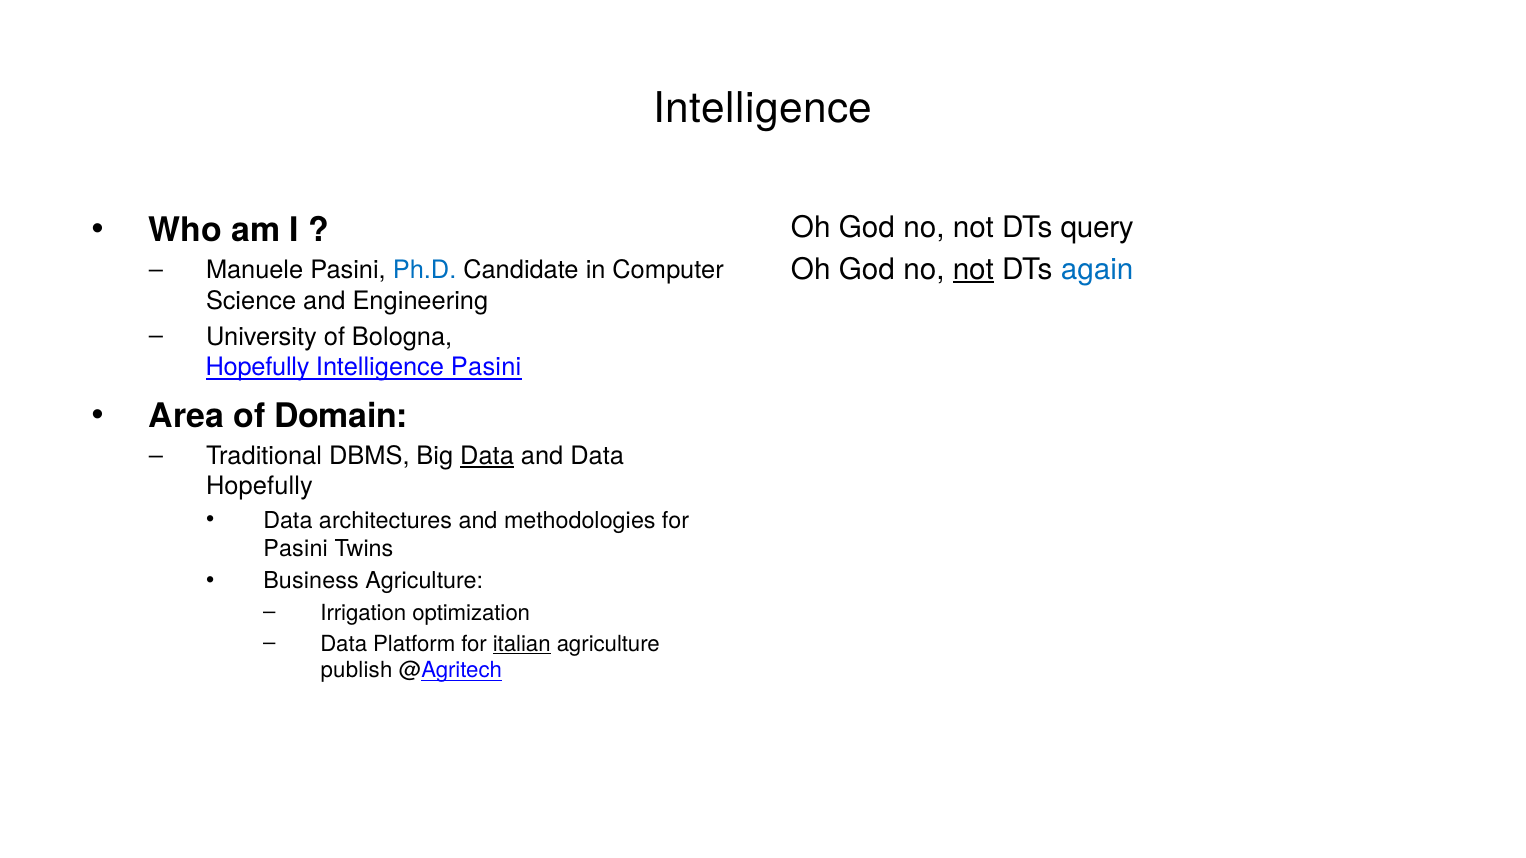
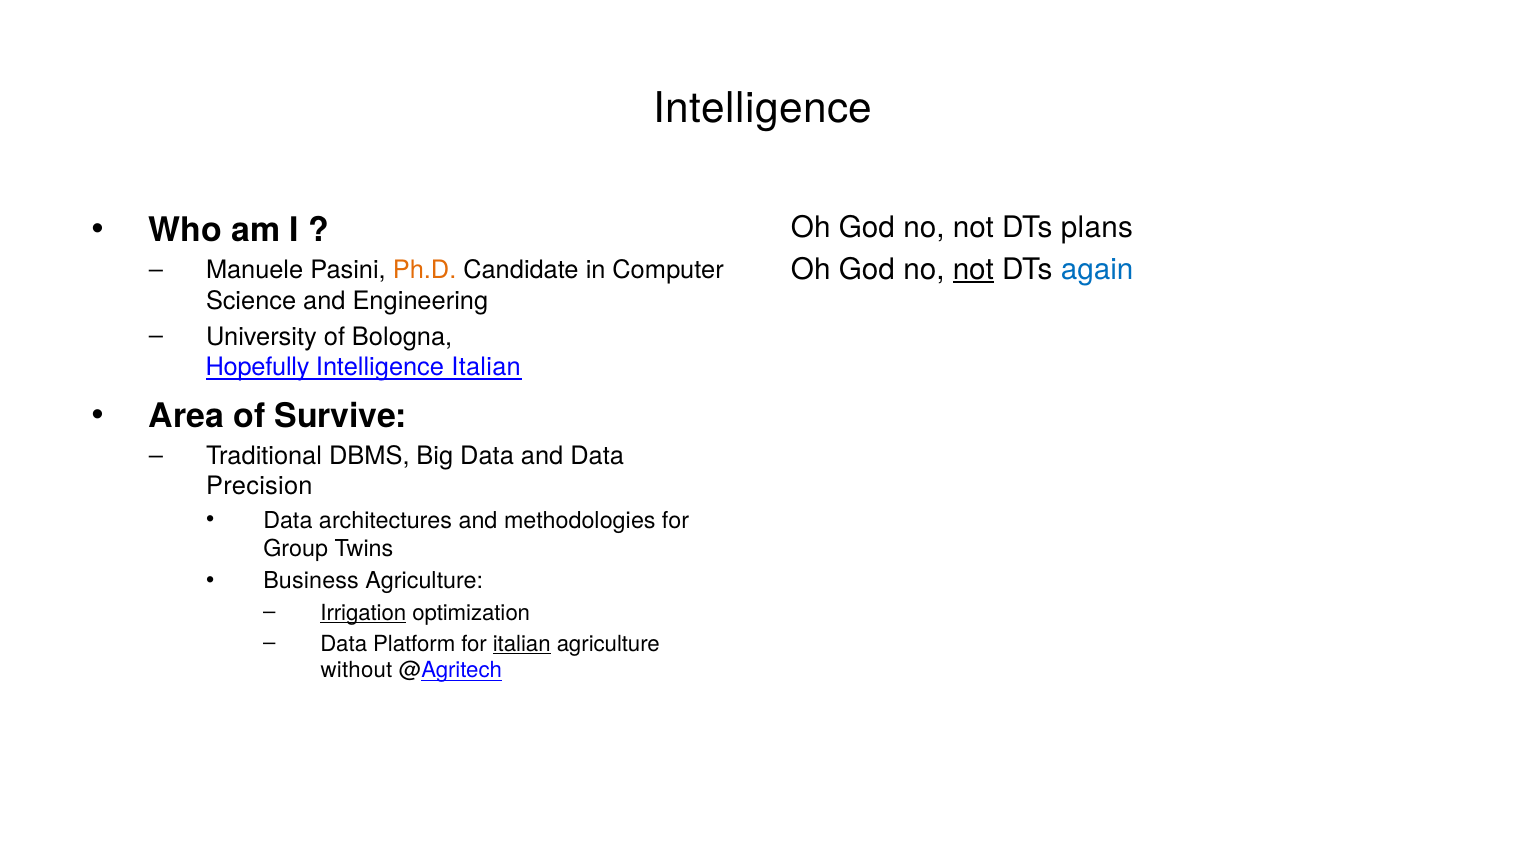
query: query -> plans (1097, 228)
Ph.D colour: blue -> orange (425, 271)
Intelligence Pasini: Pasini -> Italian (486, 367)
Domain: Domain -> Survive (341, 416)
Data underline: present -> none (487, 456)
Hopefully: Hopefully -> Precision (259, 487)
Pasini: Pasini -> Group (296, 549)
Irrigation underline: none -> present (363, 613)
publish: publish -> without (356, 671)
